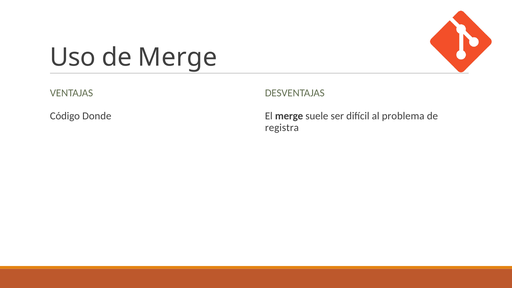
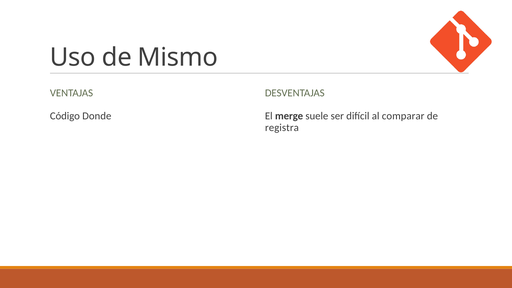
de Merge: Merge -> Mismo (178, 57)
problema: problema -> comparar (403, 116)
